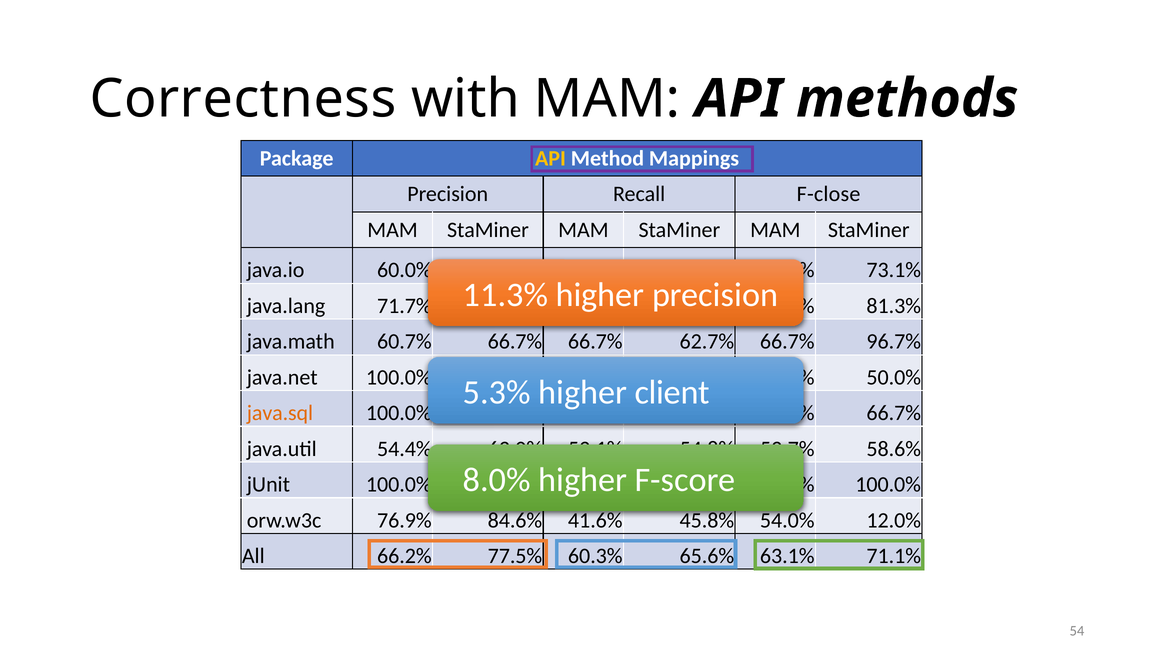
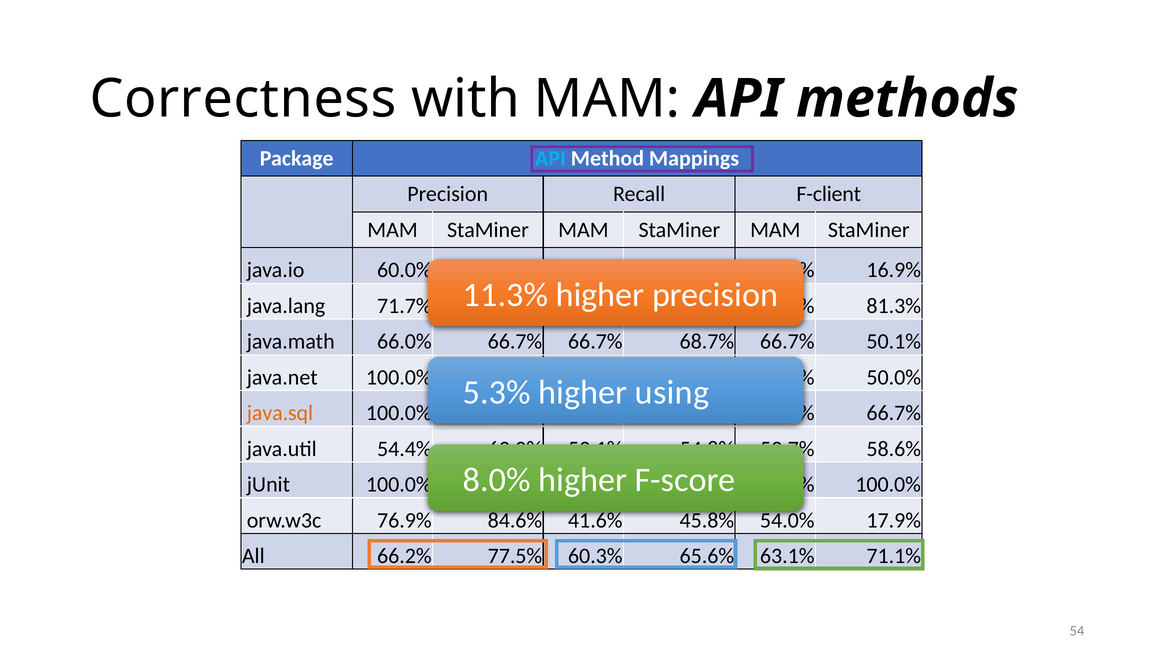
API colour: yellow -> light blue (550, 158)
F-close: F-close -> F-client (829, 194)
73.1%: 73.1% -> 16.9% (894, 270)
60.7%: 60.7% -> 66.0% (404, 341)
62.7%: 62.7% -> 68.7% (707, 341)
96.7%: 96.7% -> 50.1% (894, 341)
client: client -> using (672, 392)
12.0%: 12.0% -> 17.9% (894, 520)
